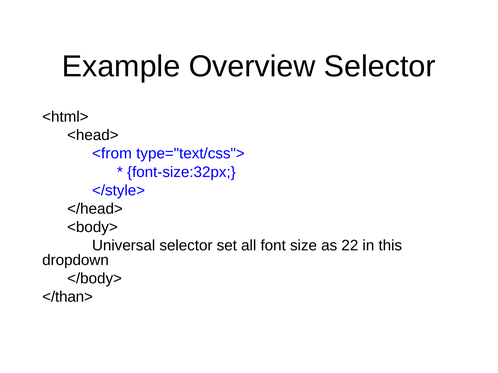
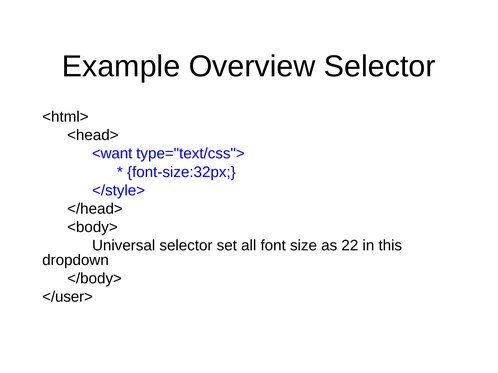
<from: <from -> <want (112, 154)
</than>: </than> -> </user> (68, 297)
